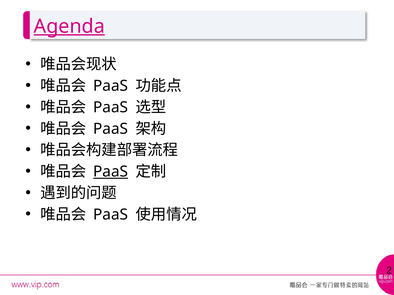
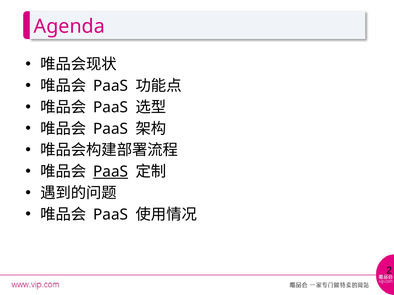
Agenda underline: present -> none (69, 26)
